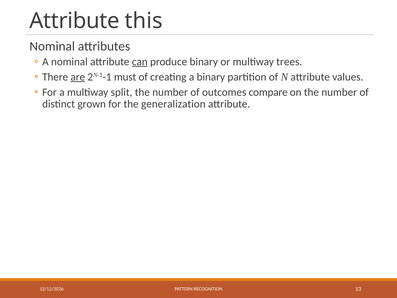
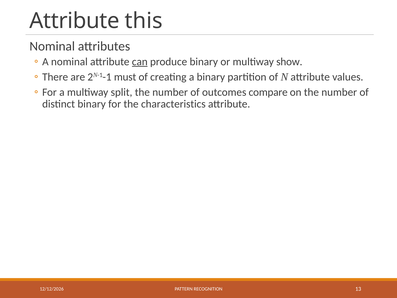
trees: trees -> show (289, 62)
are underline: present -> none (78, 77)
distinct grown: grown -> binary (92, 104)
generalization: generalization -> characteristics (173, 104)
